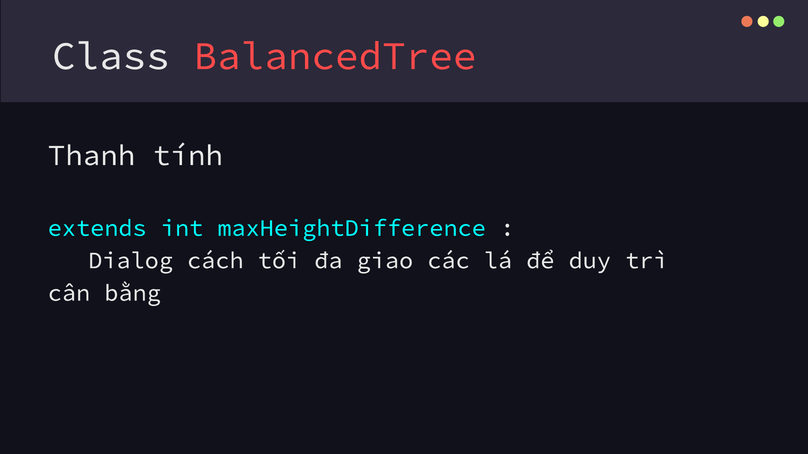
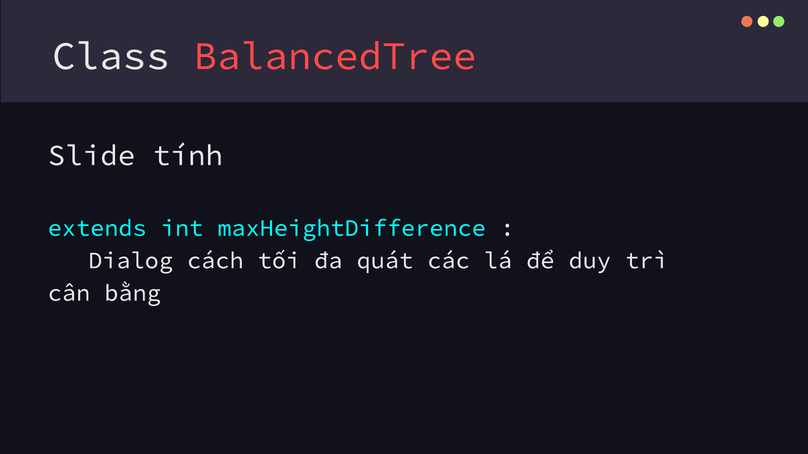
Thanh: Thanh -> Slide (92, 156)
giao: giao -> quát (385, 261)
